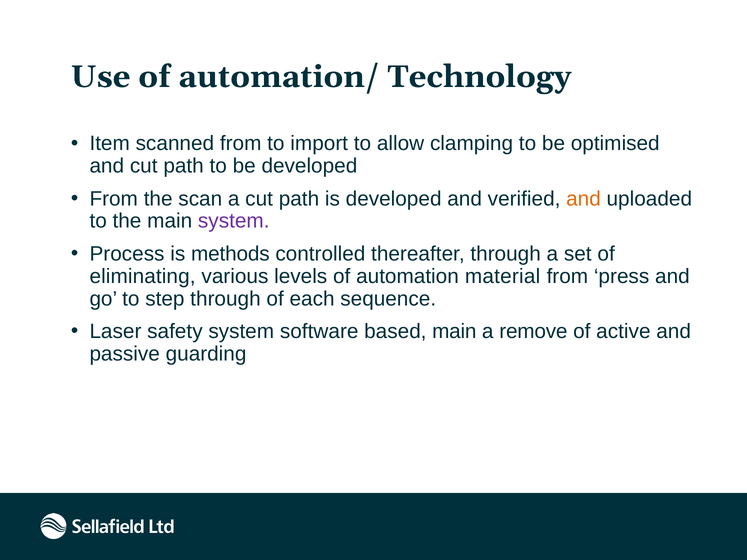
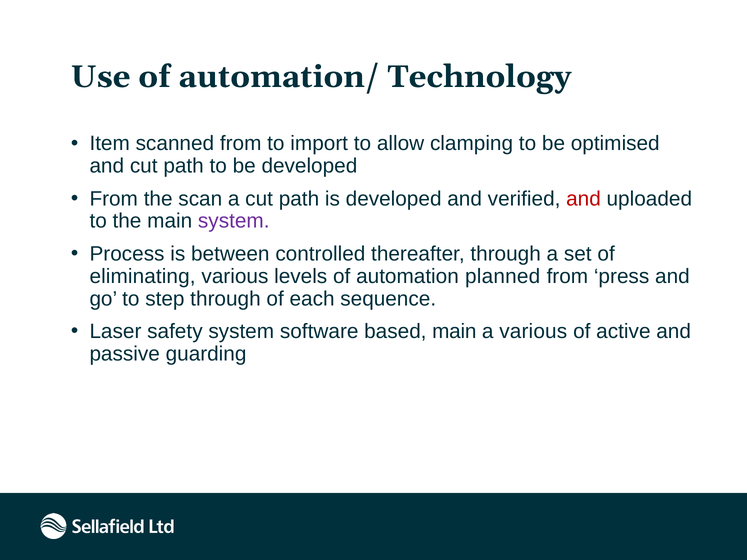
and colour: orange -> red (583, 199)
methods: methods -> between (230, 254)
material: material -> planned (503, 276)
a remove: remove -> various (533, 332)
